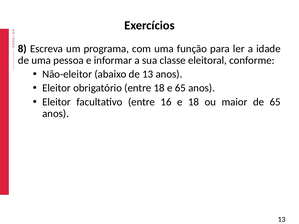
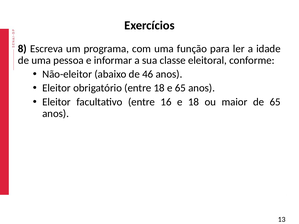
de 13: 13 -> 46 (148, 74)
